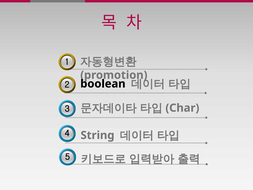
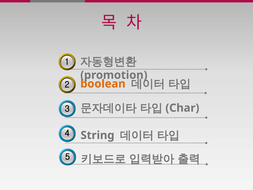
boolean colour: black -> orange (103, 84)
